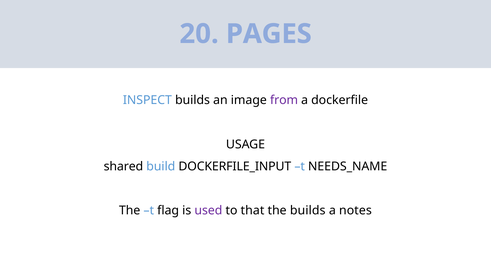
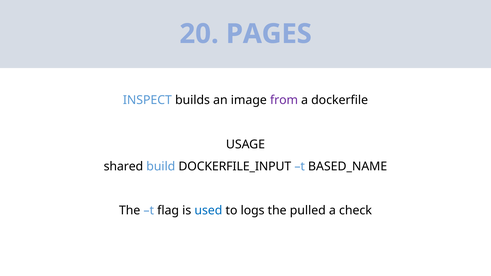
NEEDS_NAME: NEEDS_NAME -> BASED_NAME (348, 166)
used colour: purple -> blue (208, 211)
that: that -> logs (253, 211)
the builds: builds -> pulled (308, 211)
notes: notes -> check (355, 211)
